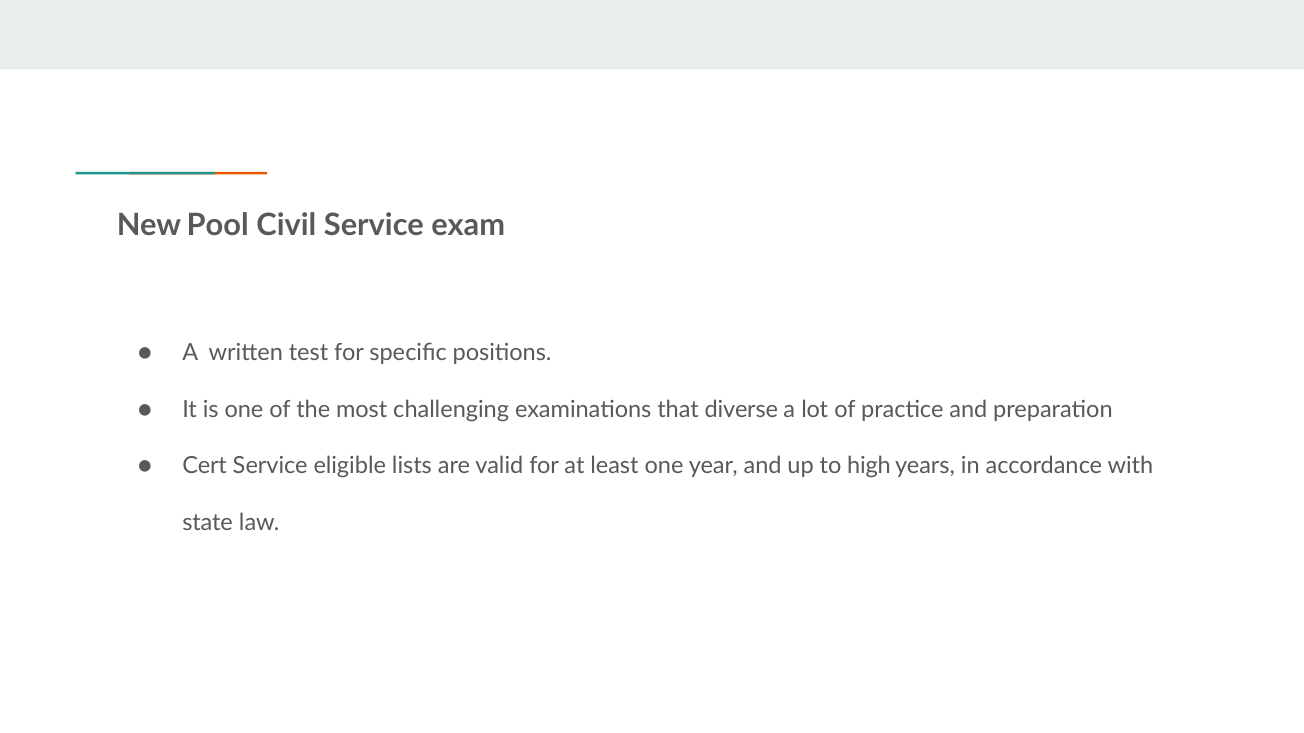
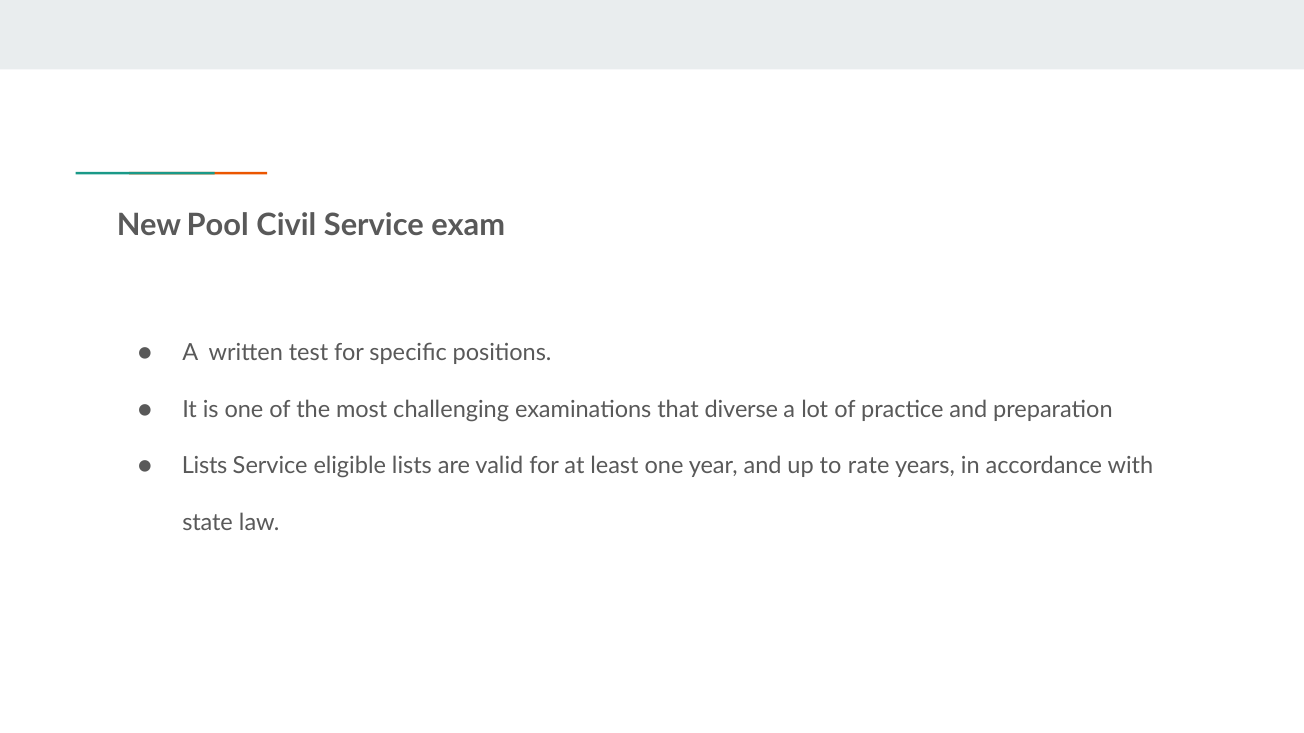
Cert: Cert -> Lists (205, 466)
high: high -> rate (869, 466)
